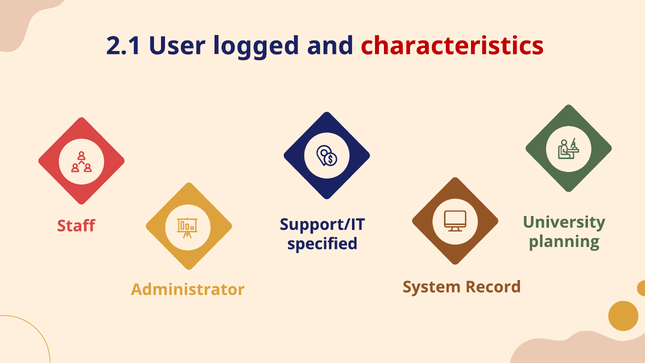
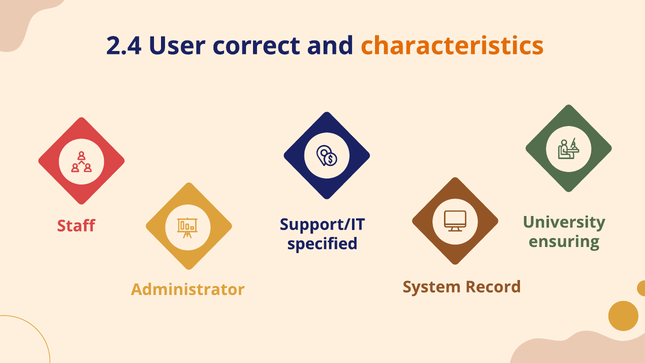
2.1: 2.1 -> 2.4 (124, 46)
logged: logged -> correct (256, 46)
characteristics colour: red -> orange (452, 46)
planning: planning -> ensuring (564, 242)
